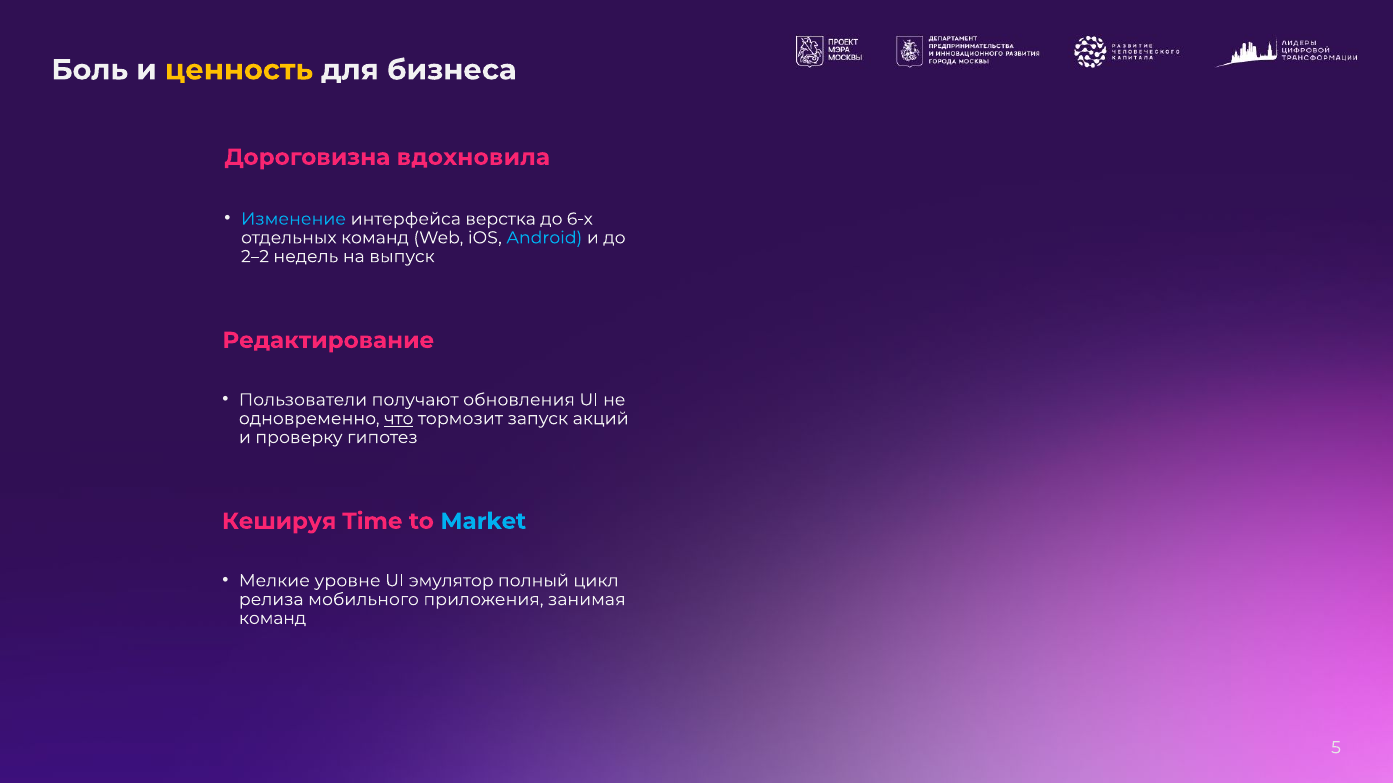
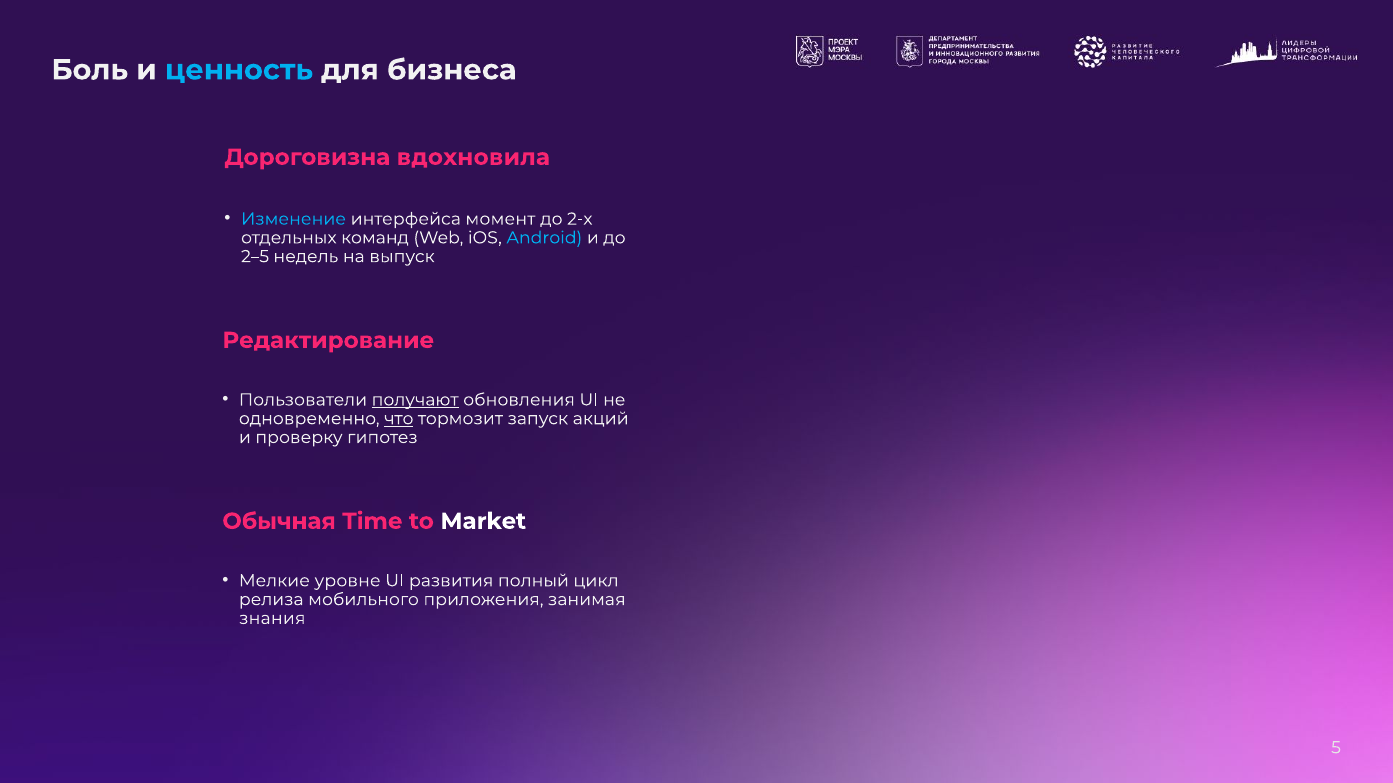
ценность colour: yellow -> light blue (239, 70)
верстка: верстка -> момент (500, 219)
6-х: 6-х -> 2-х (580, 219)
2–2: 2–2 -> 2–5 (255, 257)
получают underline: none -> present (415, 400)
Кешируя: Кешируя -> Обычная (279, 522)
Market colour: light blue -> white (483, 522)
эмулятор: эмулятор -> развития (451, 581)
команд: команд -> знания (272, 619)
